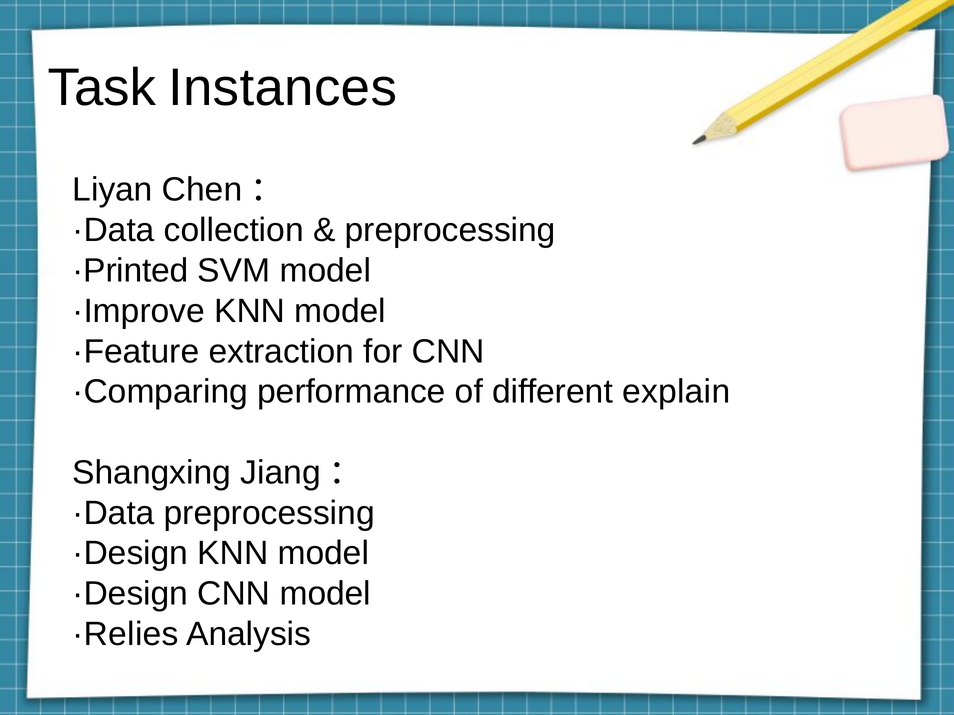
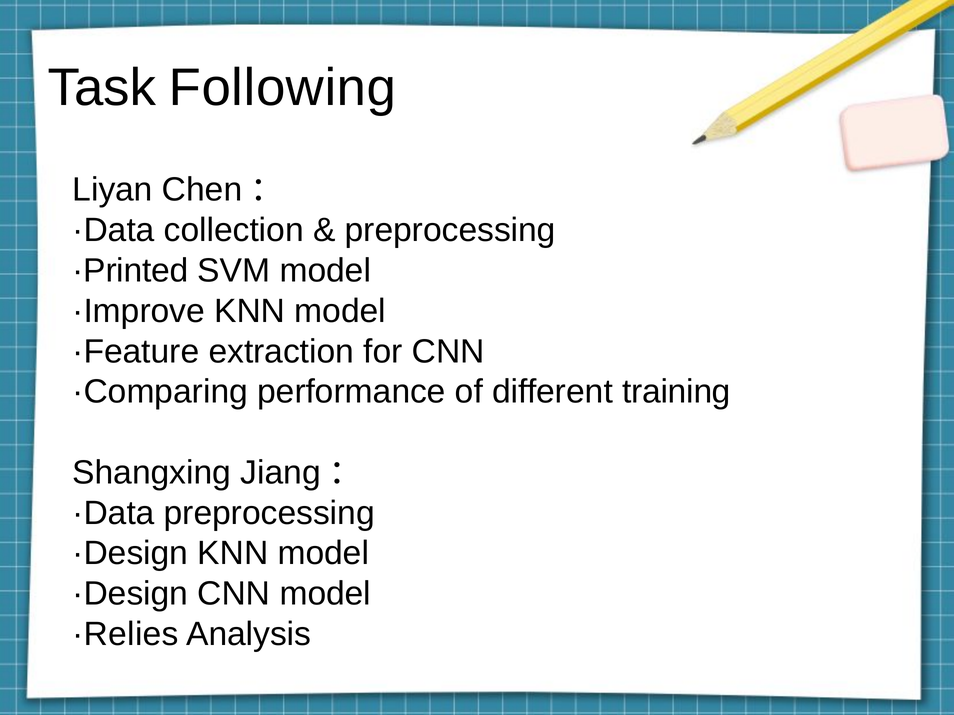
Instances: Instances -> Following (283, 88)
explain: explain -> training (676, 392)
